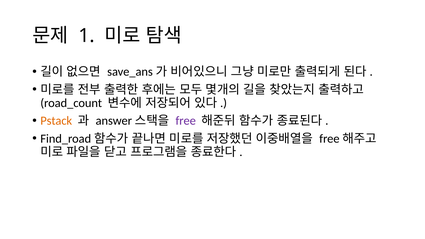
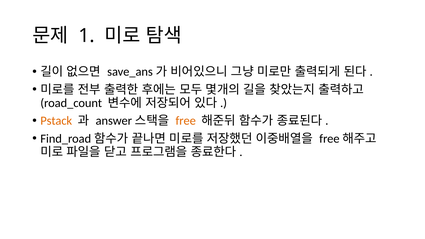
free colour: purple -> orange (186, 121)
